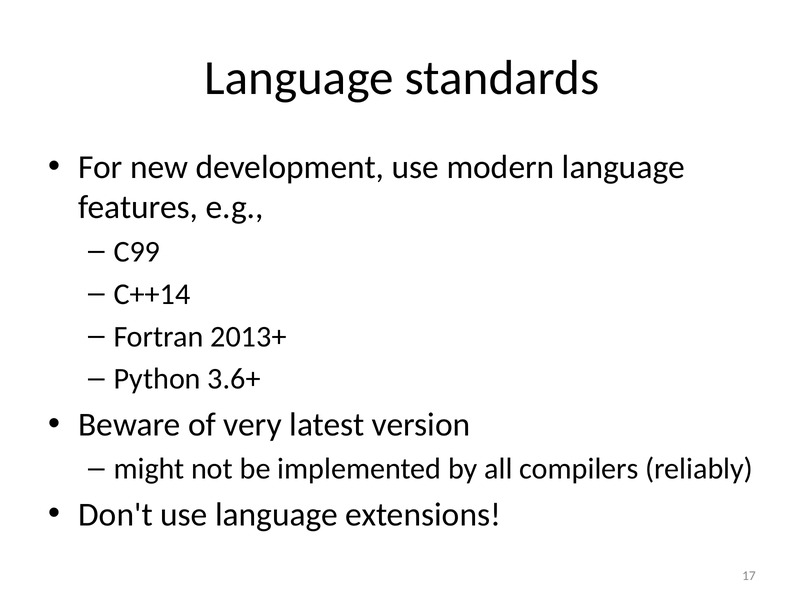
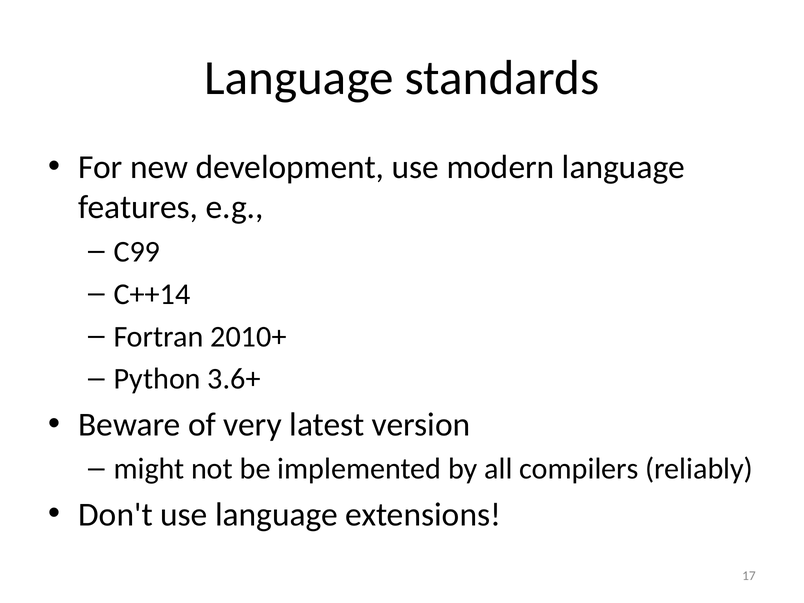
2013+: 2013+ -> 2010+ (249, 337)
